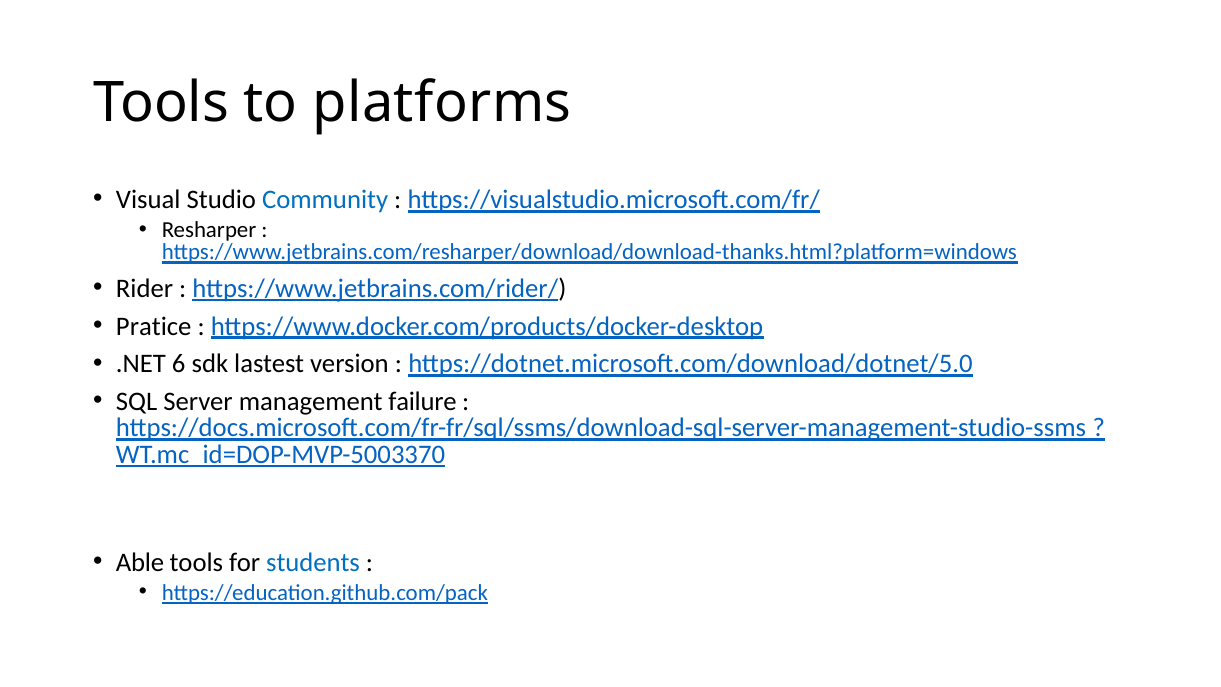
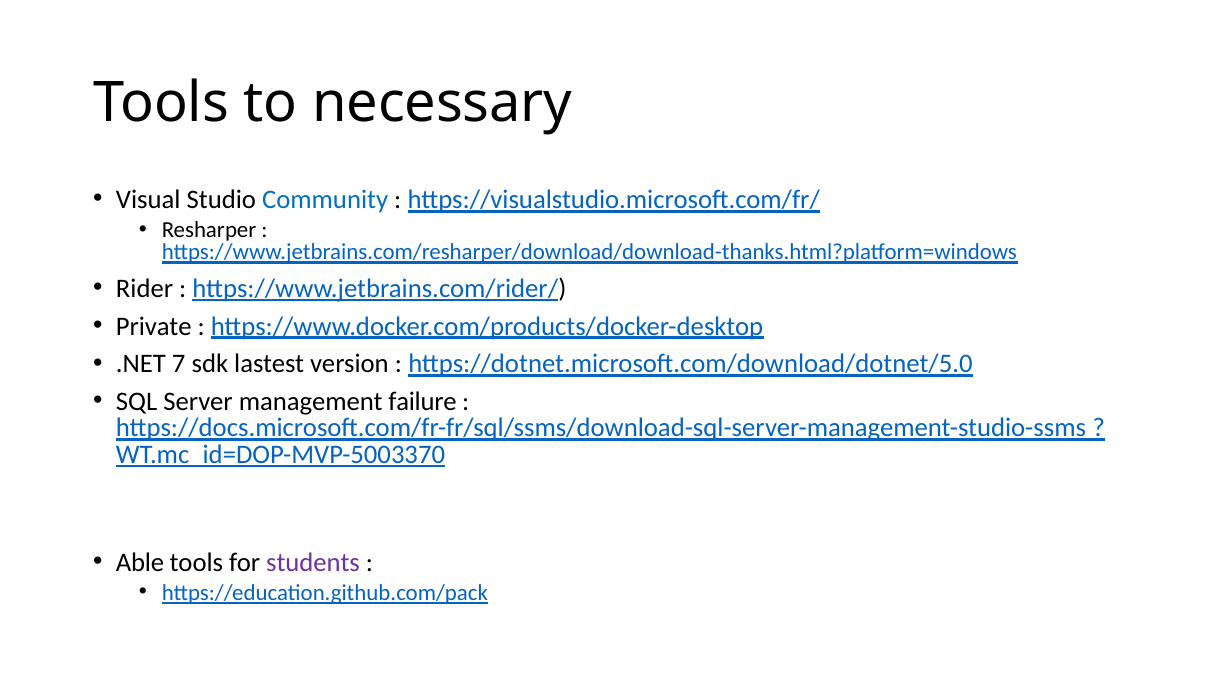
platforms: platforms -> necessary (442, 103)
Pratice: Pratice -> Private (154, 326)
6: 6 -> 7 (179, 364)
students colour: blue -> purple (313, 562)
